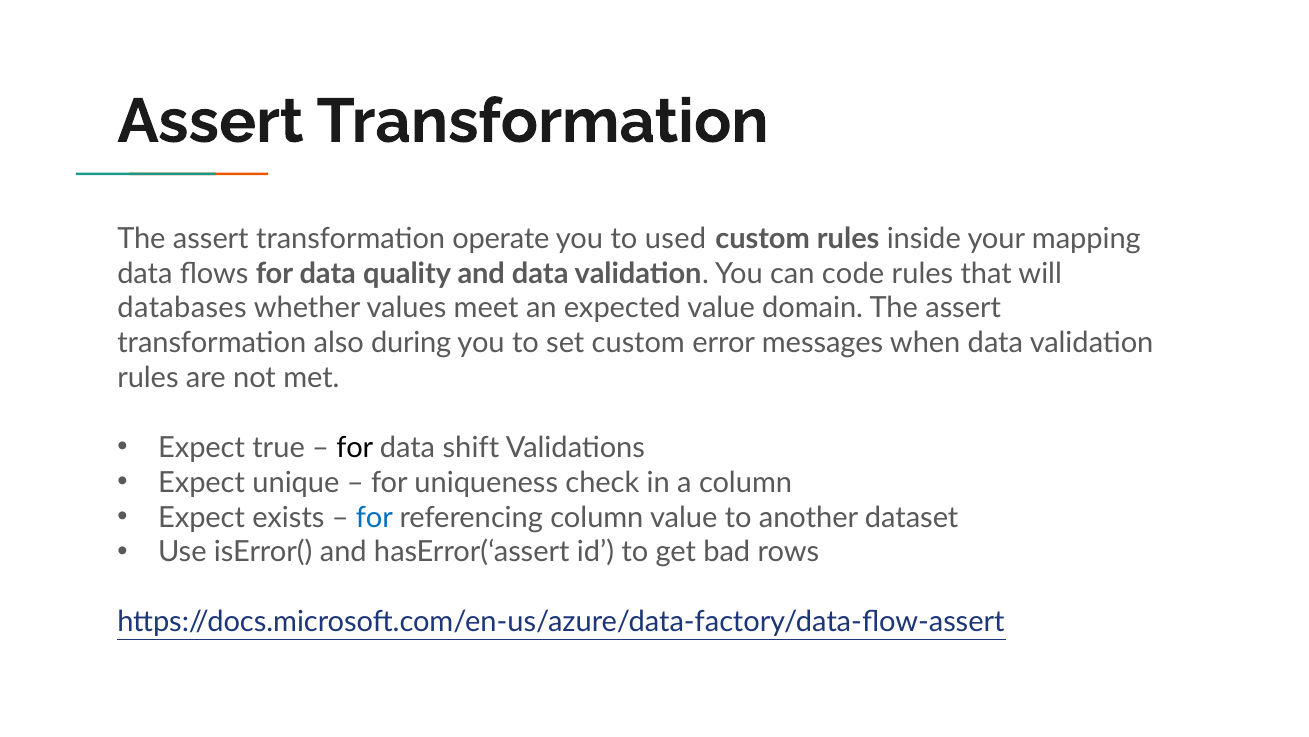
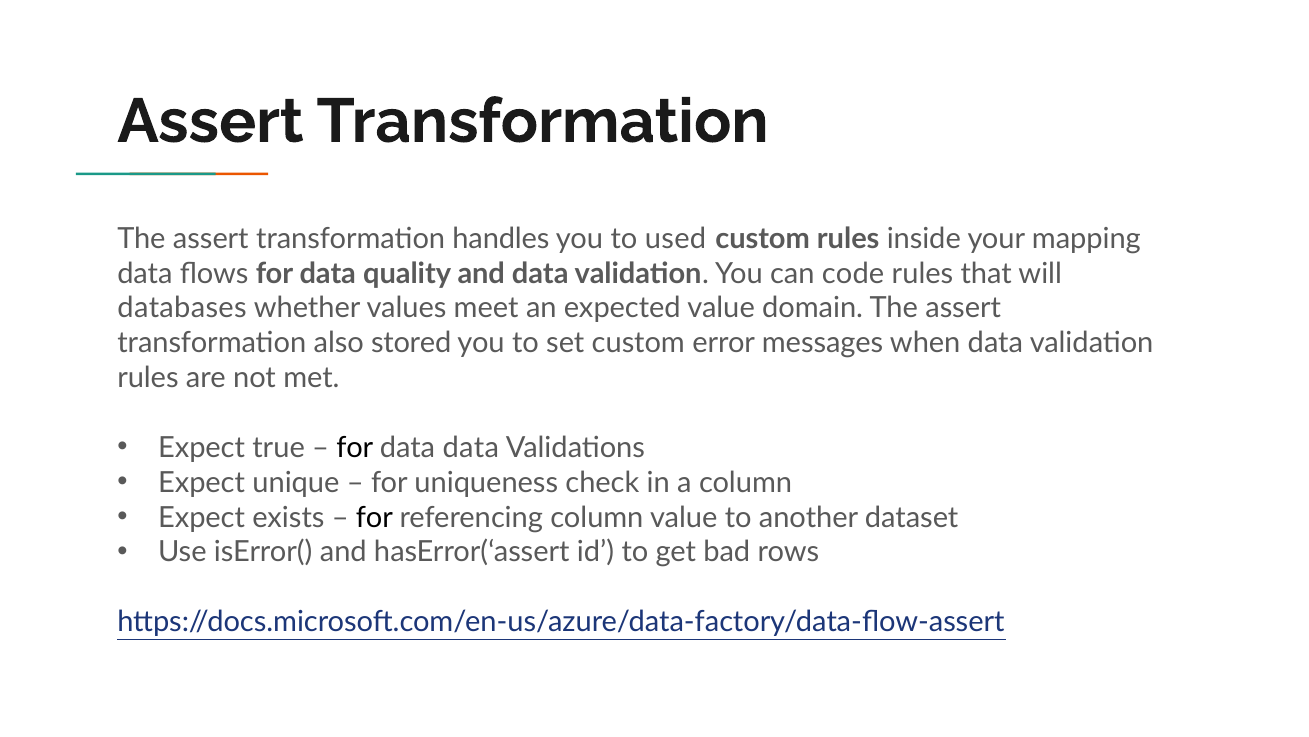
operate: operate -> handles (501, 238)
during: during -> stored (411, 343)
data shift: shift -> data (471, 447)
for colour: blue -> black (374, 517)
